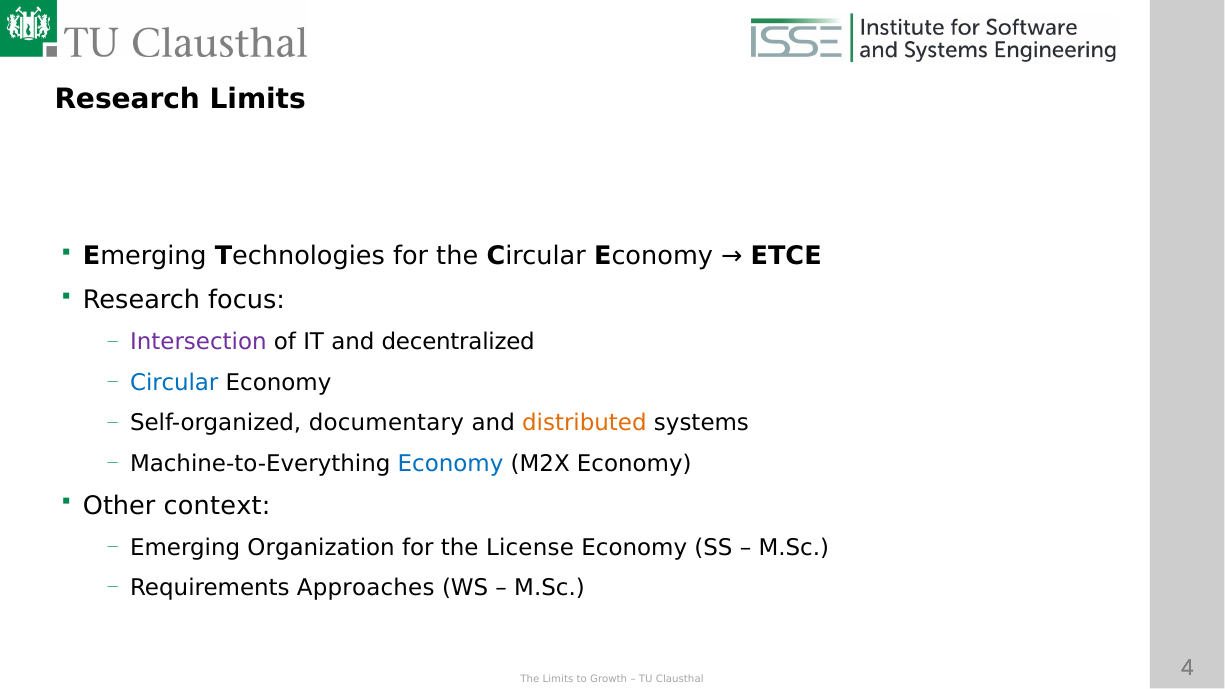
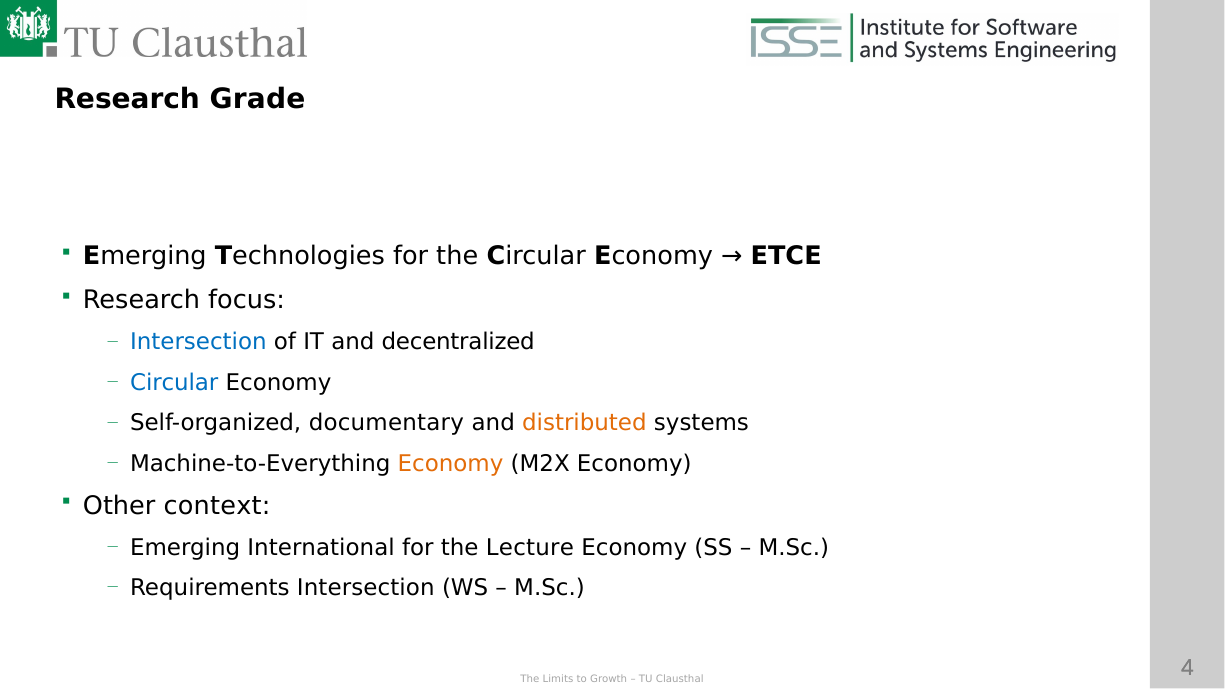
Research Limits: Limits -> Grade (258, 99)
Intersection colour: purple -> blue (198, 342)
Economy colour: blue -> orange (451, 464)
Organization: Organization -> International (321, 547)
License: License -> Lecture (530, 547)
Requirements Approaches: Approaches -> Intersection (366, 588)
